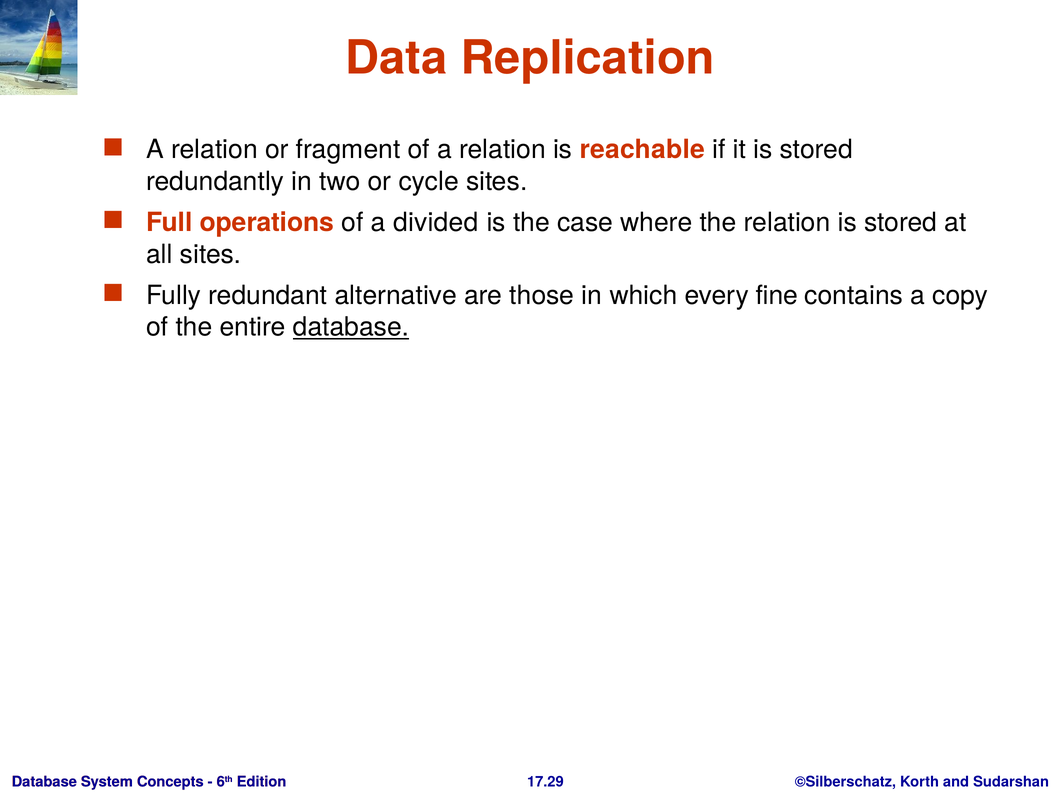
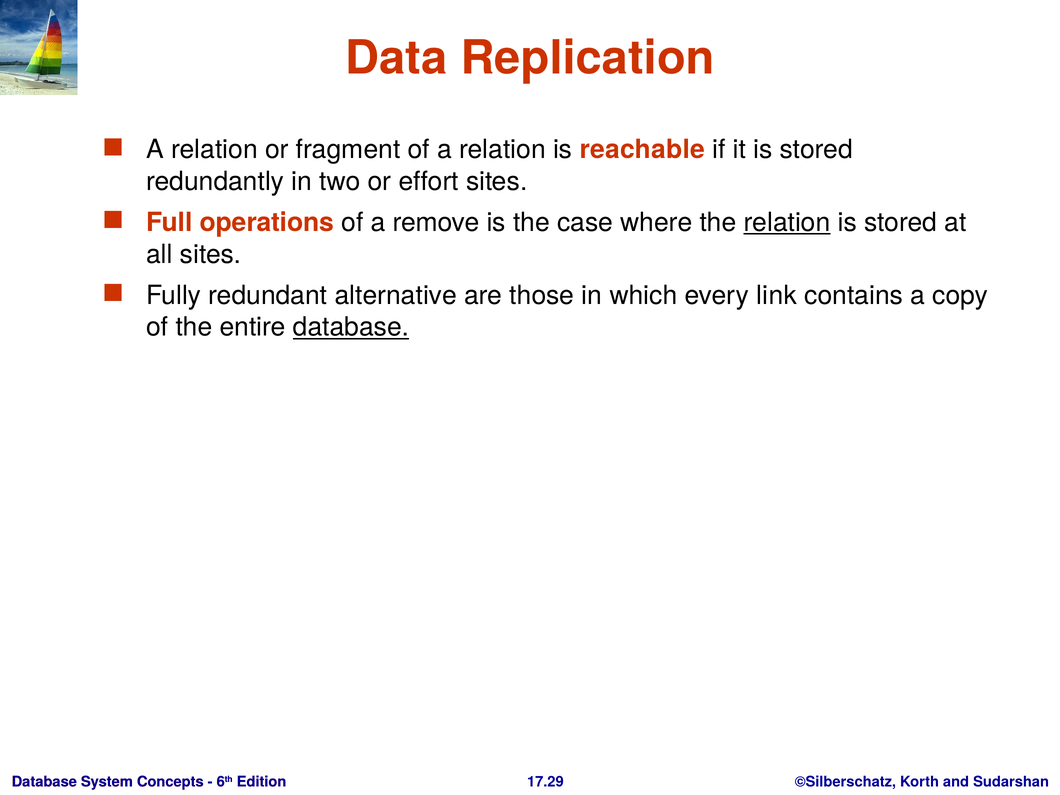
cycle: cycle -> effort (429, 181)
divided: divided -> remove (436, 223)
relation underline: none -> present (787, 223)
fine: fine -> link (777, 295)
